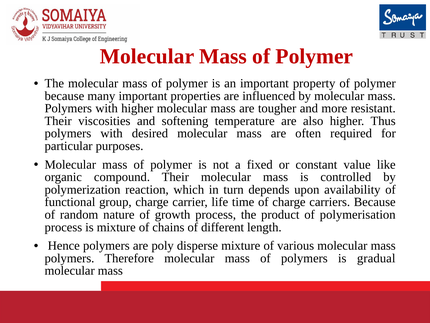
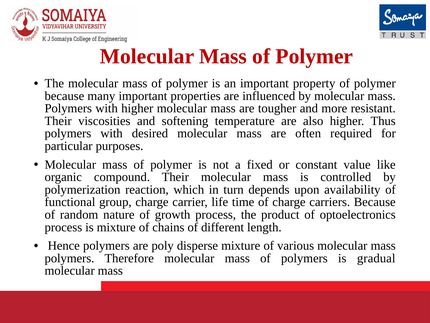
polymerisation: polymerisation -> optoelectronics (358, 214)
